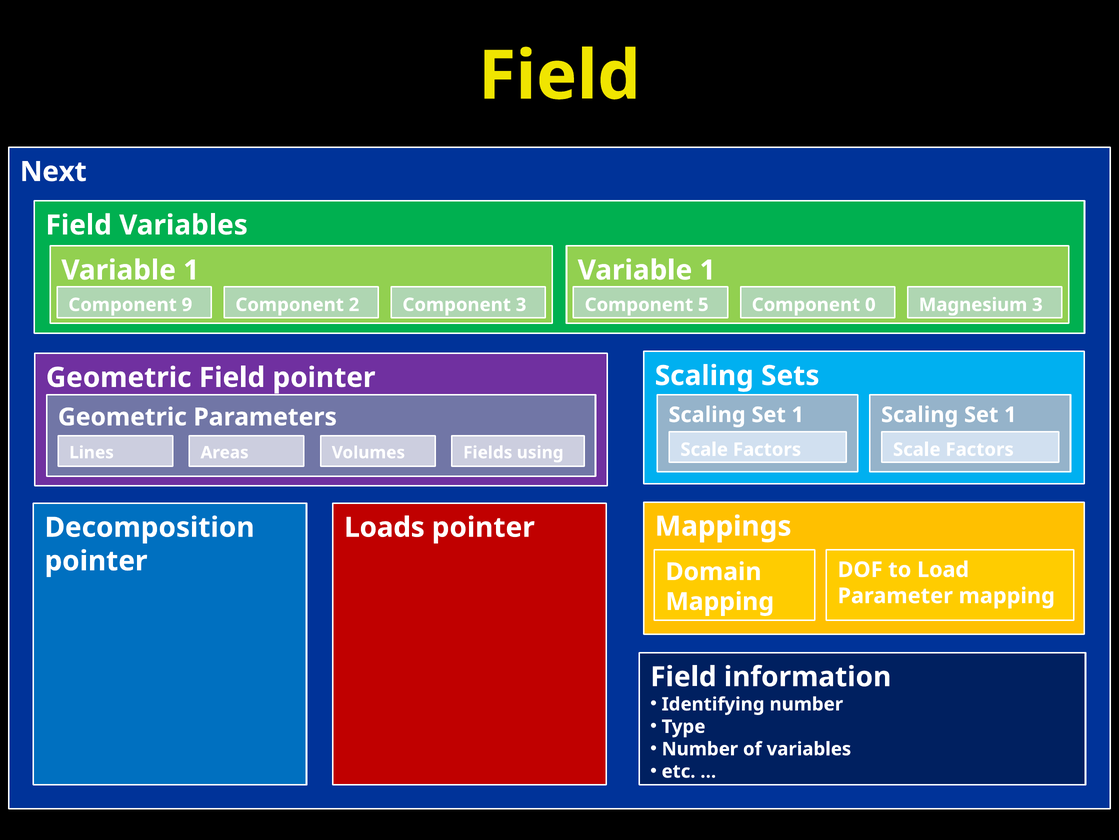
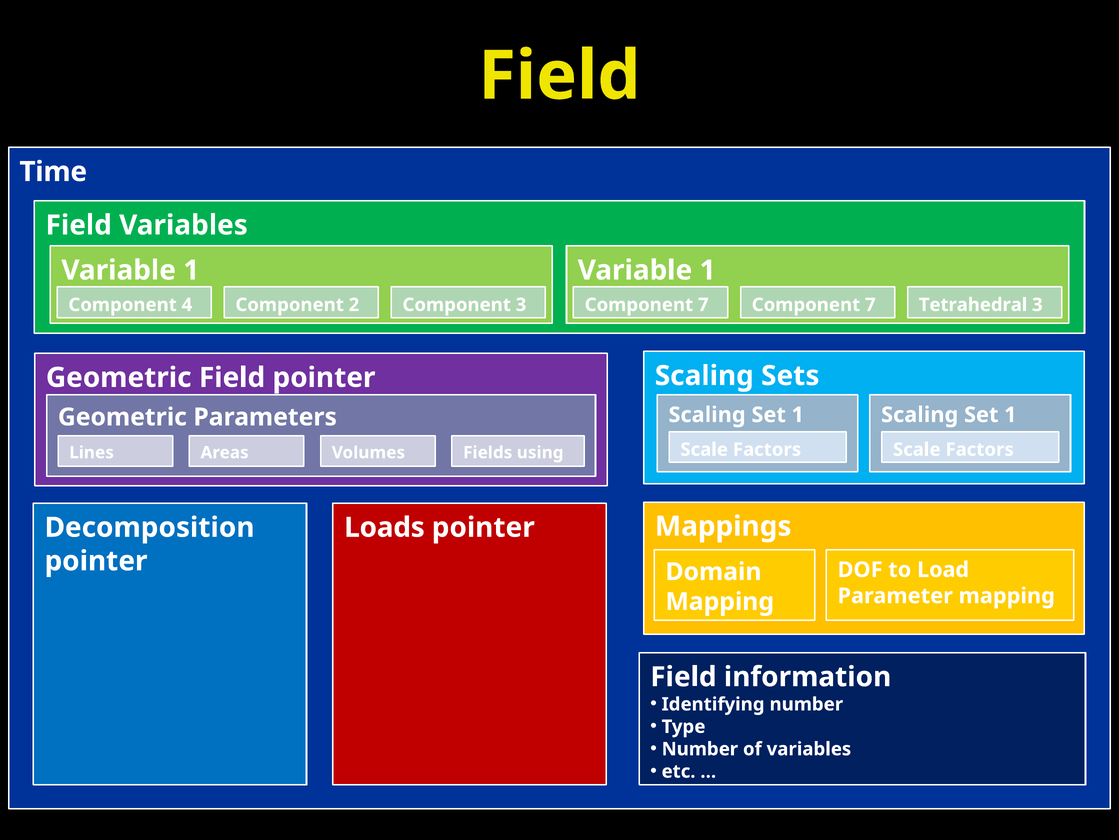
Next: Next -> Time (53, 172)
9: 9 -> 4 (187, 305)
5: 5 -> 7 (703, 305)
0: 0 -> 7 (870, 305)
Magnesium: Magnesium -> Tetrahedral (973, 305)
